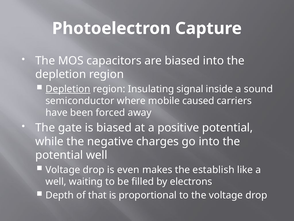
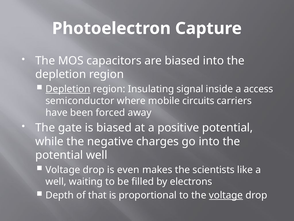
sound: sound -> access (258, 89)
caused: caused -> circuits (198, 101)
establish: establish -> scientists (214, 169)
voltage underline: none -> present (226, 195)
